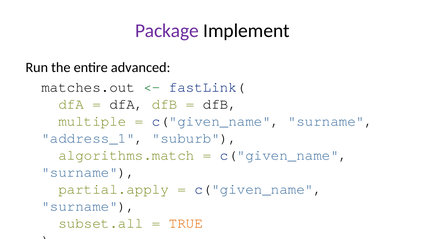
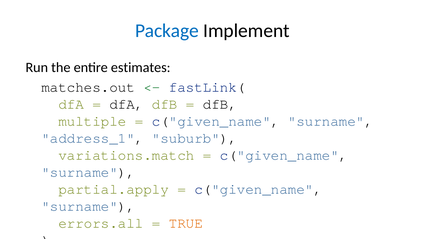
Package colour: purple -> blue (167, 31)
advanced: advanced -> estimates (141, 67)
algorithms.match: algorithms.match -> variations.match (126, 155)
subset.all: subset.all -> errors.all (101, 223)
